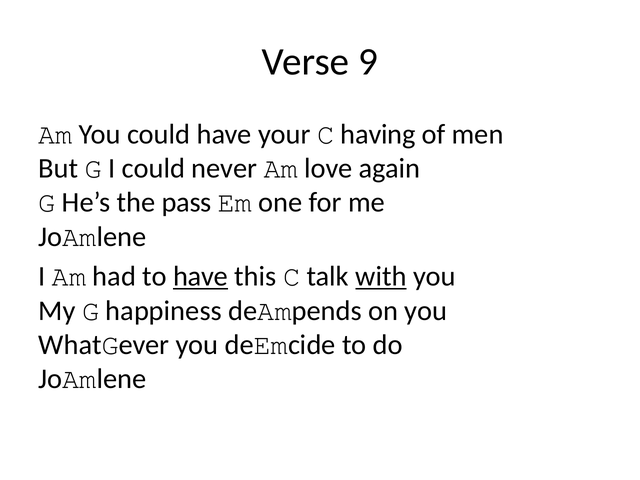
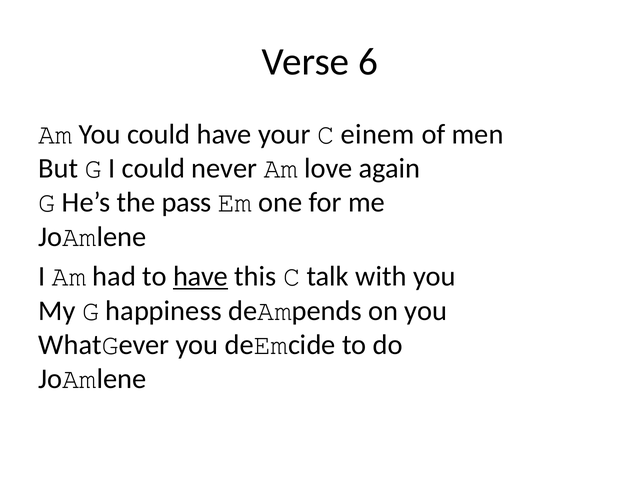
9: 9 -> 6 (368, 62)
having: having -> einem (378, 134)
with underline: present -> none (381, 277)
